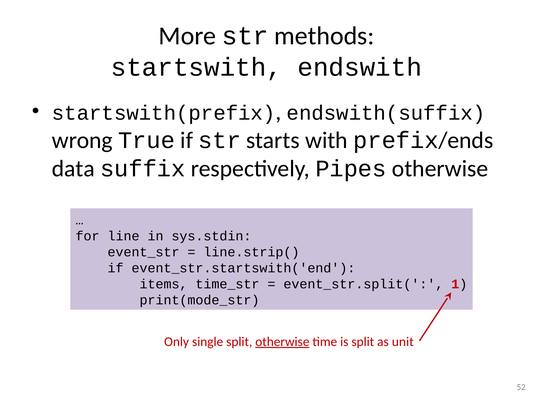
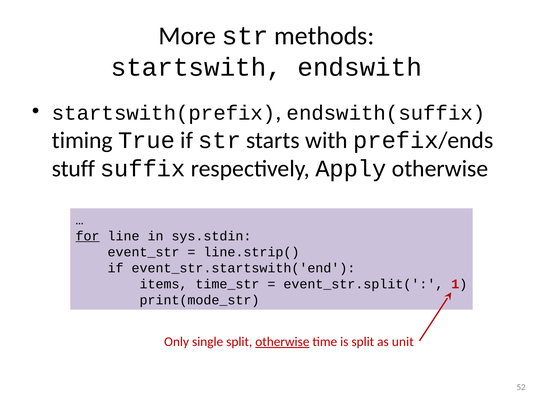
wrong: wrong -> timing (82, 140)
data: data -> stuff (73, 169)
Pipes: Pipes -> Apply (351, 169)
for underline: none -> present (88, 236)
